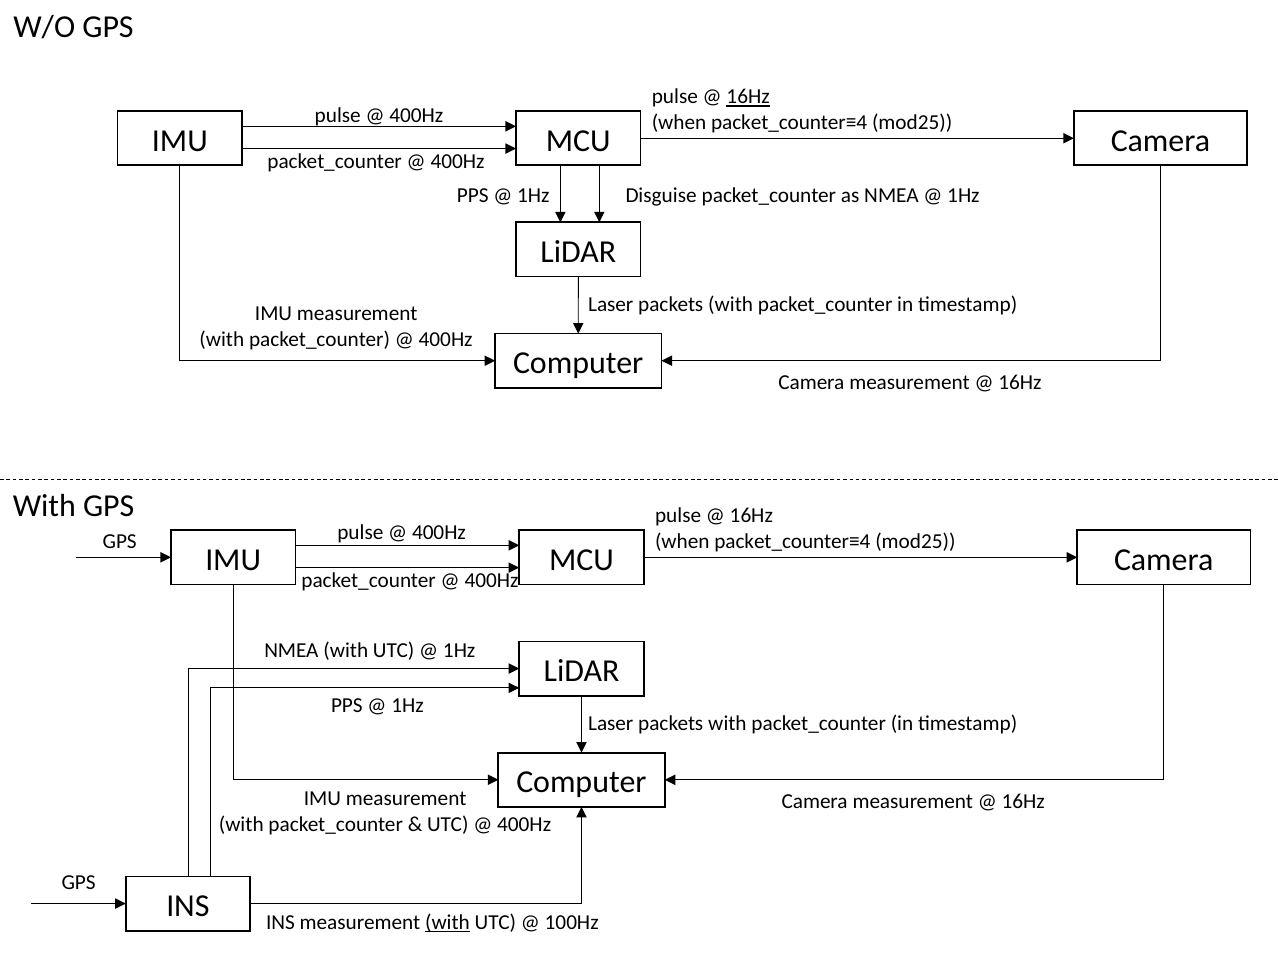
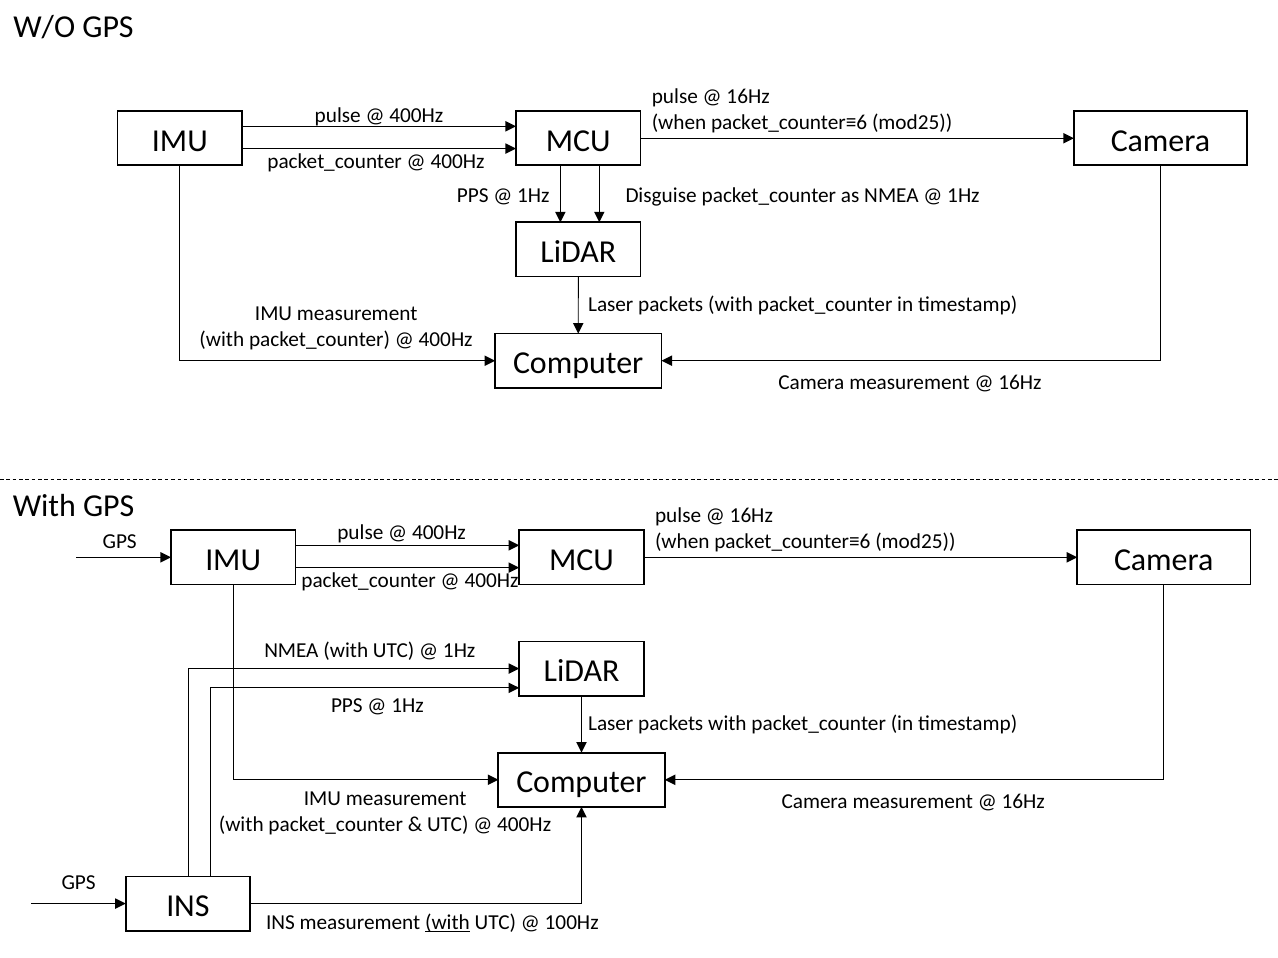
16Hz underline: present -> none (748, 97)
packet_counter≡4: packet_counter≡4 -> packet_counter≡6 (789, 122)
packet_counter≡4: packet_counter≡4 -> packet_counter≡6 (792, 542)
